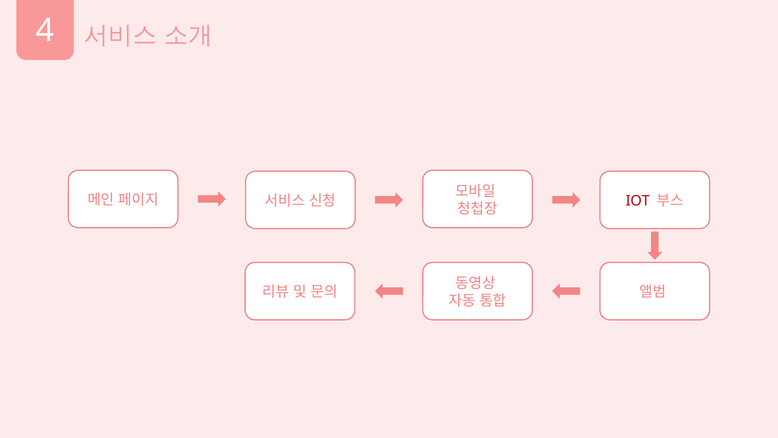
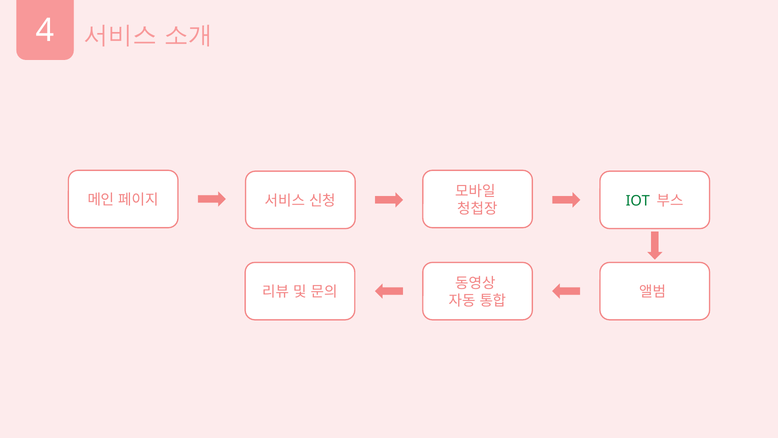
IOT colour: red -> green (638, 201)
